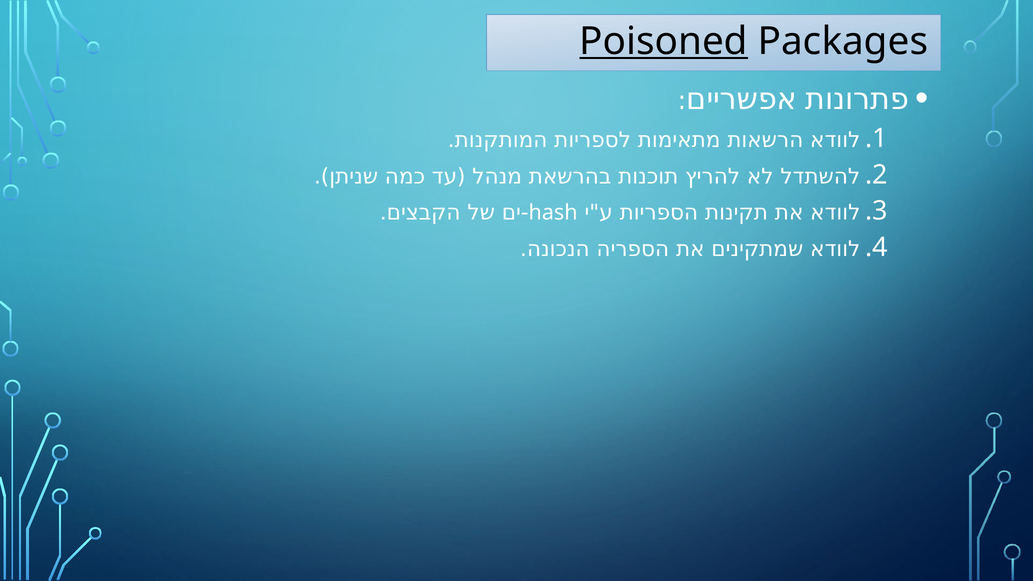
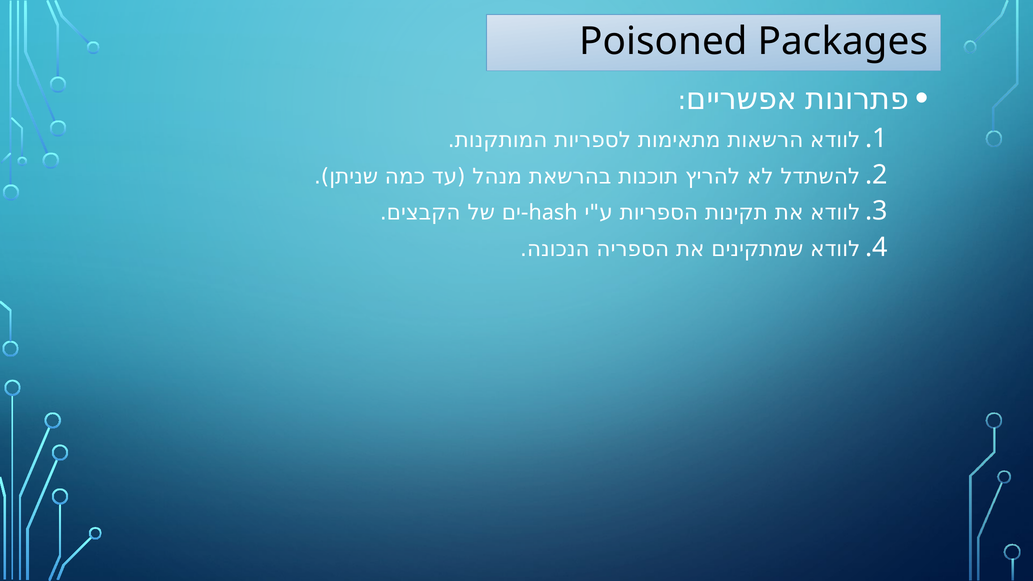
Poisoned underline: present -> none (664, 41)
